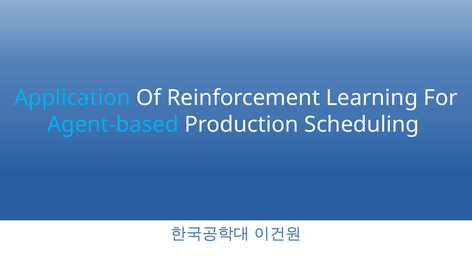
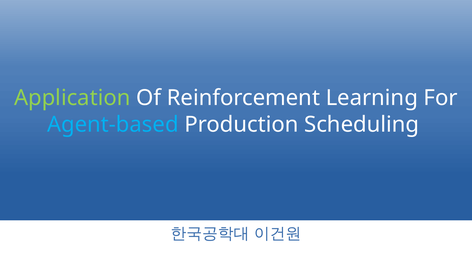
Application colour: light blue -> light green (72, 98)
